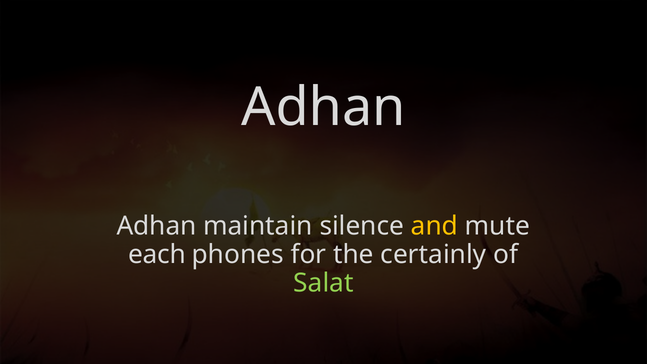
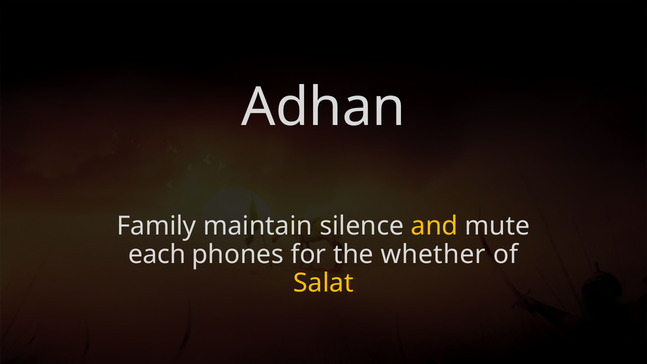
Adhan: Adhan -> Family (157, 226)
certainly: certainly -> whether (433, 255)
Salat colour: light green -> yellow (323, 283)
